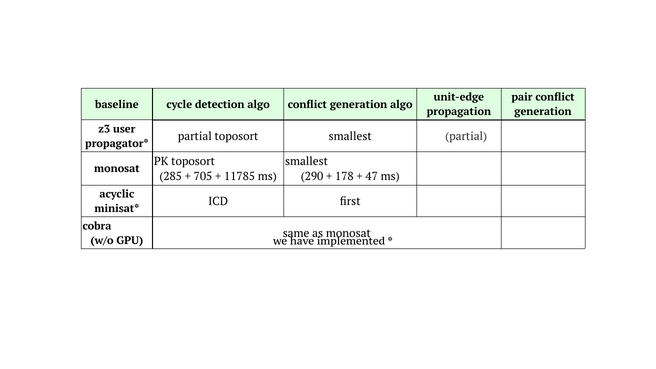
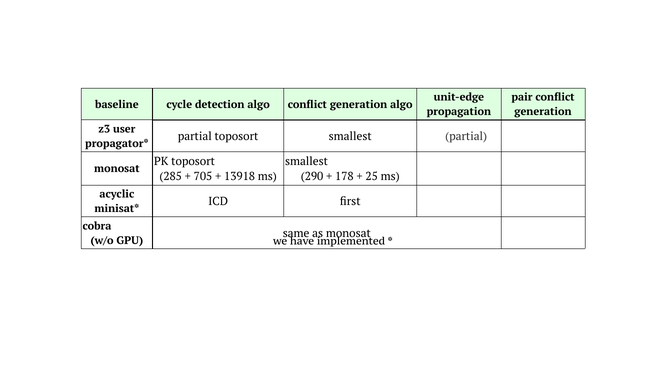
11785: 11785 -> 13918 (240, 177)
47: 47 -> 25 (372, 177)
